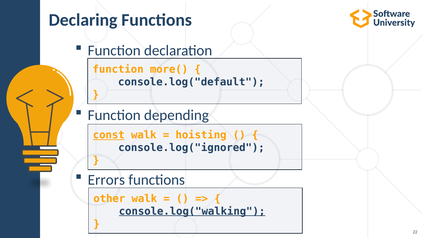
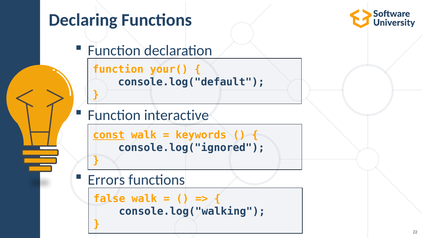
more(: more( -> your( (169, 69)
depending: depending -> interactive (177, 115)
hoisting: hoisting -> keywords (201, 135)
other: other -> false (109, 199)
console.log("walking underline: present -> none (192, 211)
